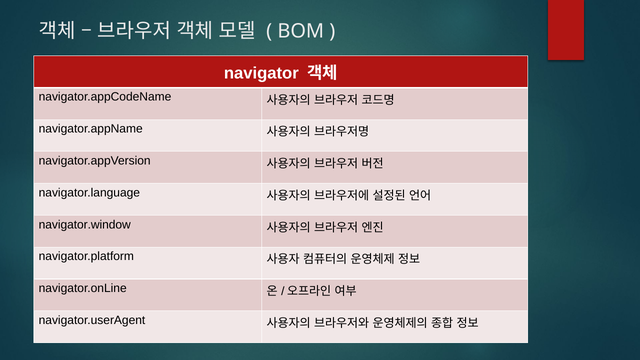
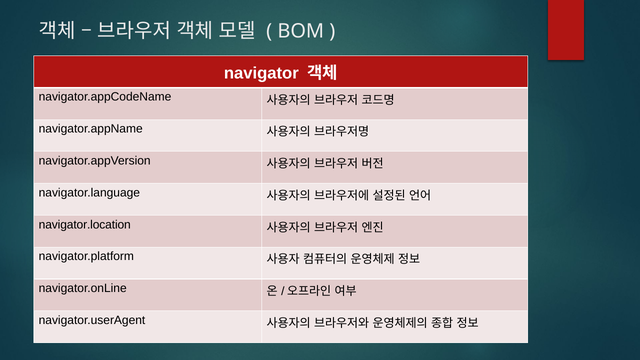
navigator.window: navigator.window -> navigator.location (85, 225)
